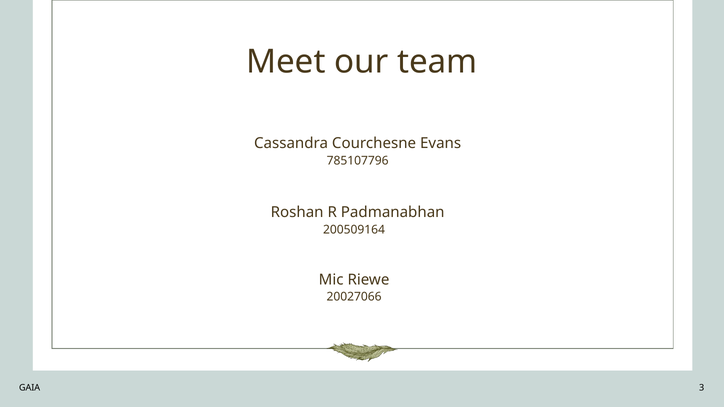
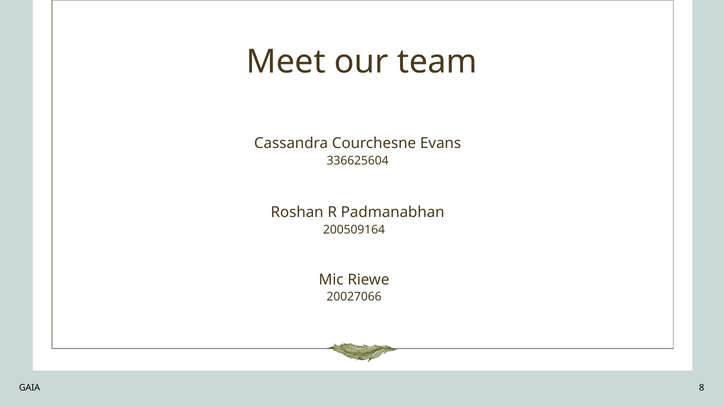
785107796: 785107796 -> 336625604 (358, 161)
3: 3 -> 8 (702, 388)
